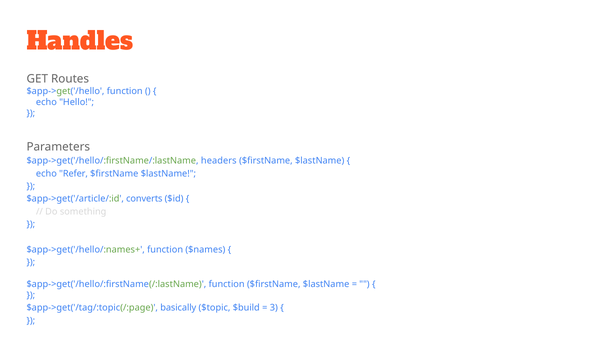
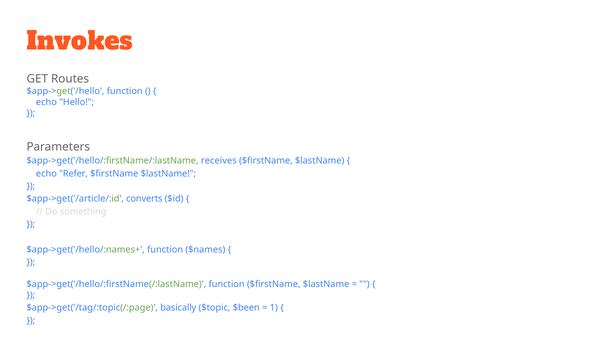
Handles: Handles -> Invokes (80, 41)
headers: headers -> receives (219, 161)
$build: $build -> $been (246, 308)
3: 3 -> 1 (274, 308)
